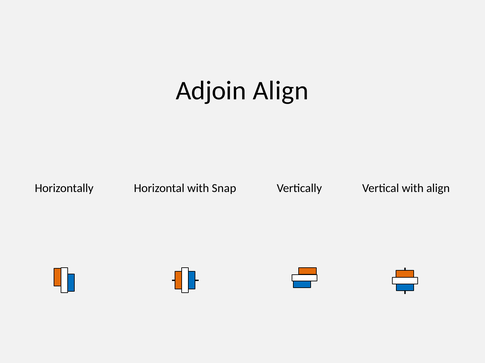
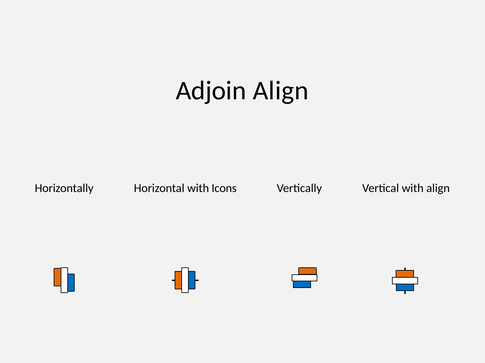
Snap: Snap -> Icons (224, 189)
